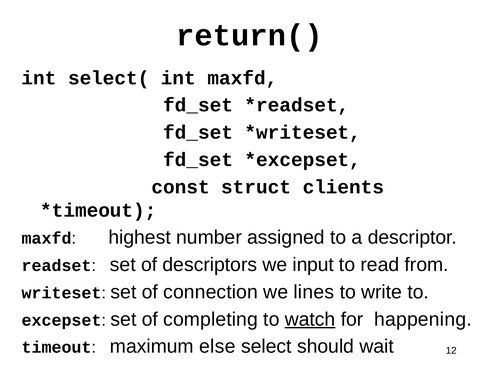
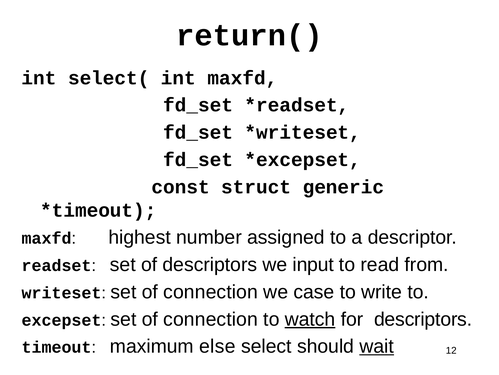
clients: clients -> generic (343, 187)
lines: lines -> case (314, 291)
completing: completing -> connection (211, 319)
for happening: happening -> descriptors (423, 319)
wait underline: none -> present (377, 346)
